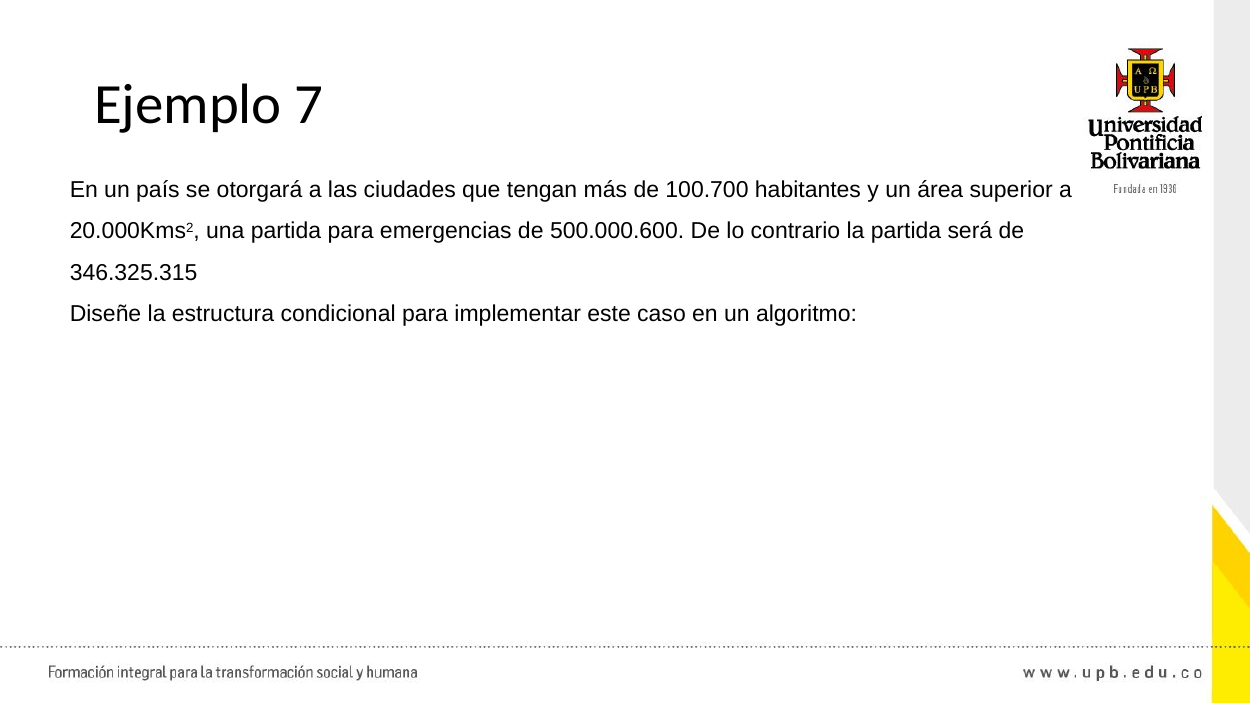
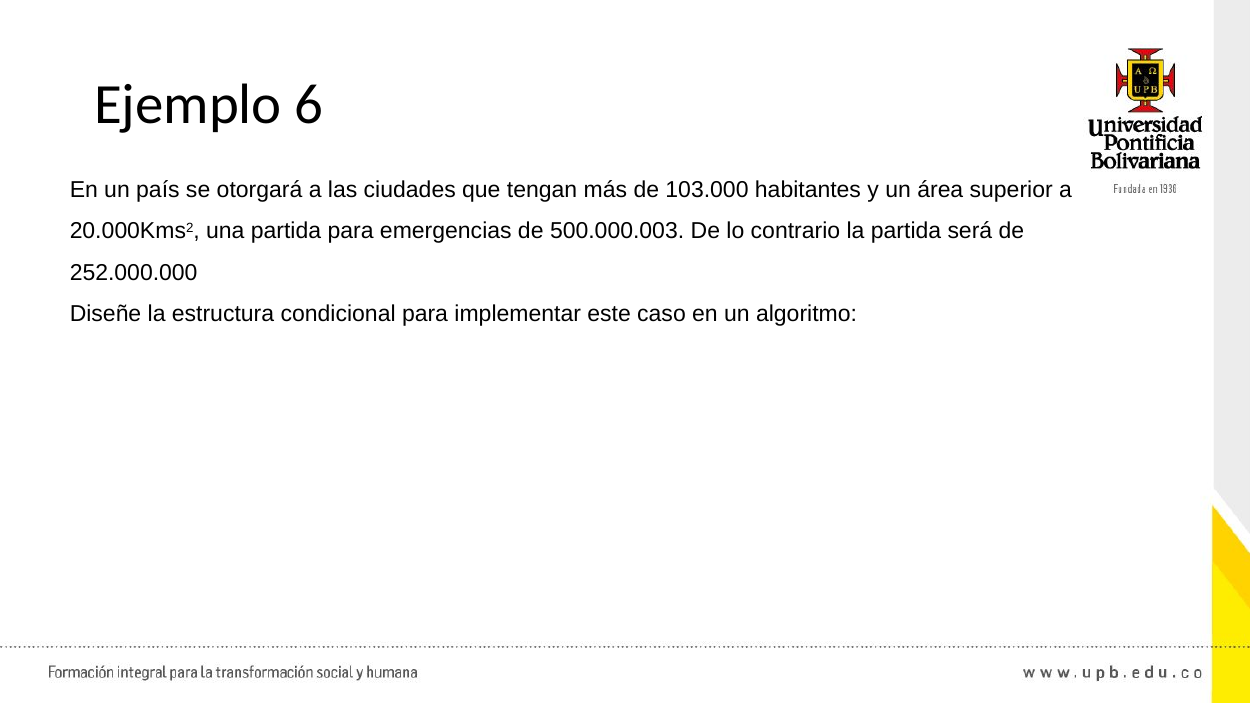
7: 7 -> 6 (309, 105)
100.700: 100.700 -> 103.000 (707, 190)
500.000.600: 500.000.600 -> 500.000.003 (617, 231)
346.325.315: 346.325.315 -> 252.000.000 (134, 273)
